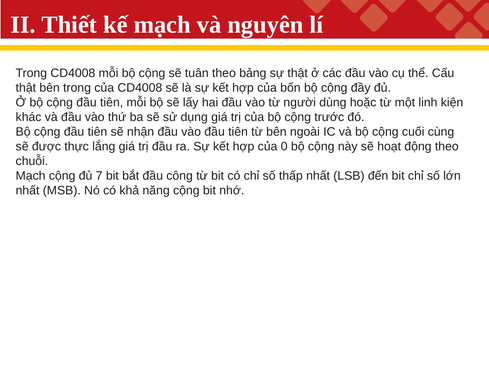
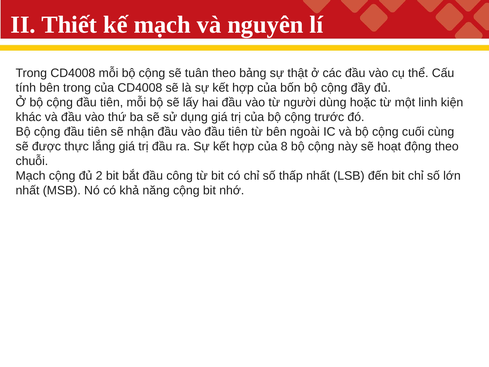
thật: thật -> tính (26, 88)
0: 0 -> 8 (284, 146)
7: 7 -> 2 (99, 176)
